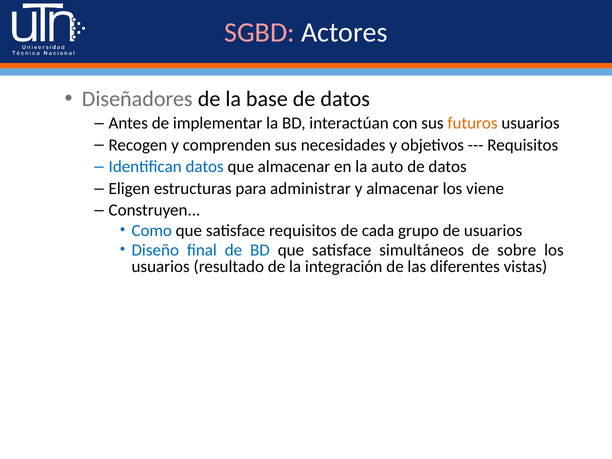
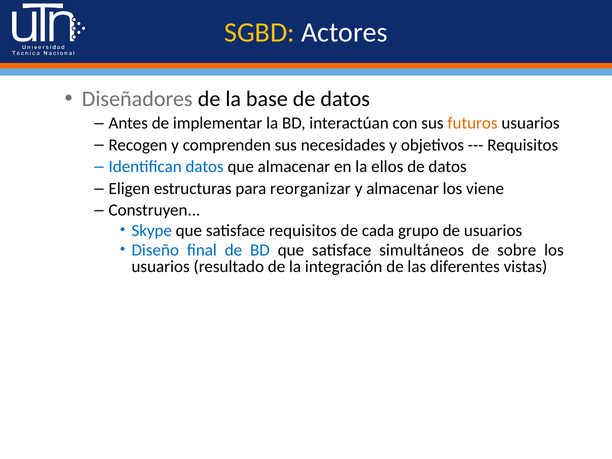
SGBD colour: pink -> yellow (260, 32)
auto: auto -> ellos (387, 167)
administrar: administrar -> reorganizar (310, 189)
Como: Como -> Skype (152, 231)
